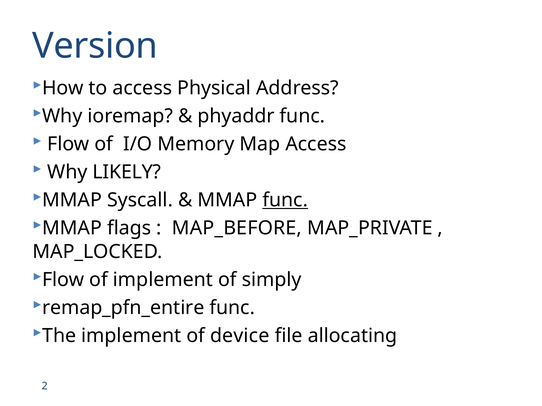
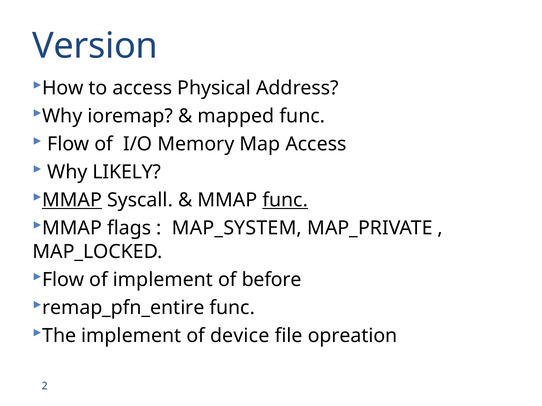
phyaddr: phyaddr -> mapped (236, 116)
MMAP underline: none -> present (72, 200)
MAP_BEFORE: MAP_BEFORE -> MAP_SYSTEM (237, 228)
simply: simply -> before (272, 280)
allocating: allocating -> opreation (353, 336)
